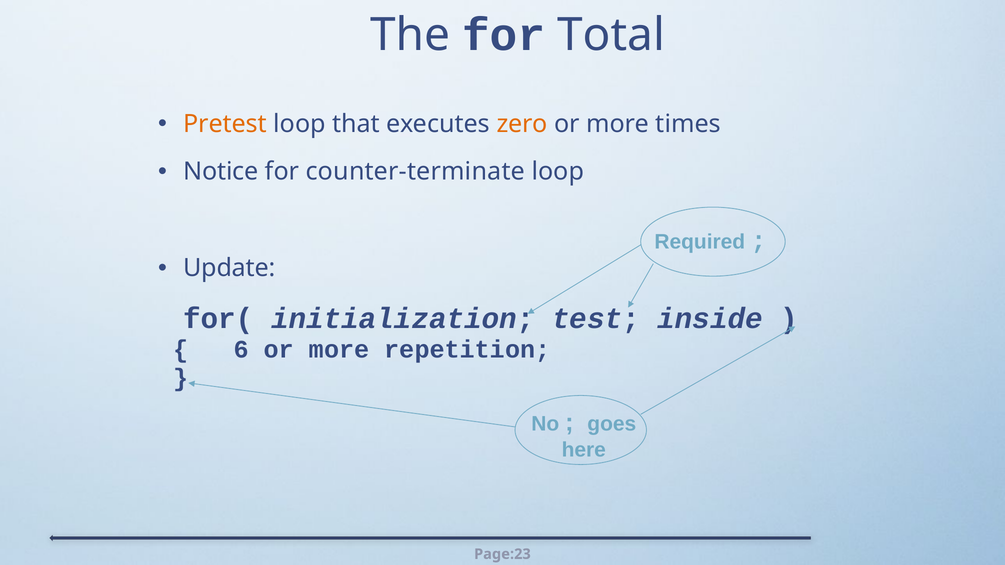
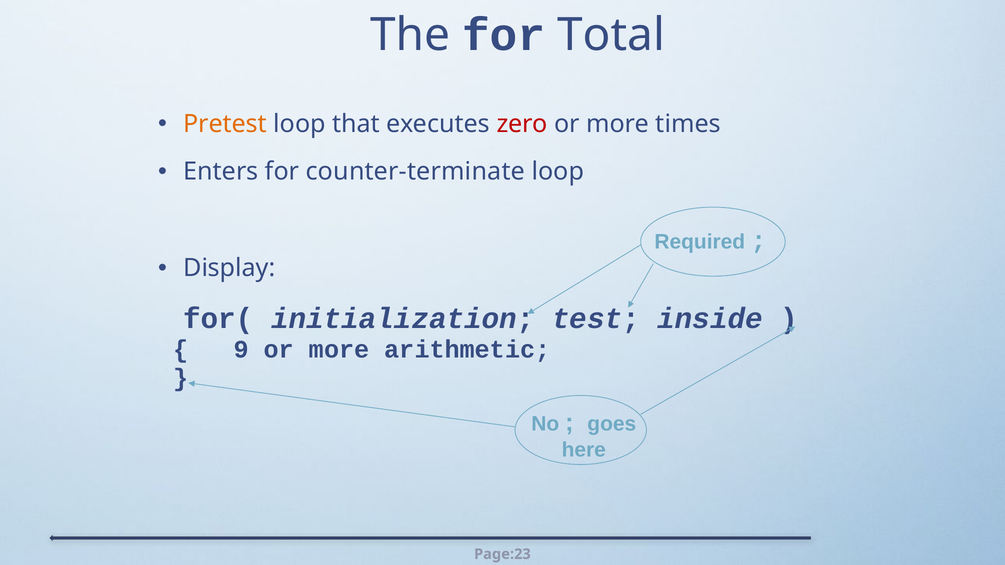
zero colour: orange -> red (522, 124)
Notice: Notice -> Enters (221, 172)
Update: Update -> Display (229, 268)
6: 6 -> 9 (241, 350)
repetition: repetition -> arithmetic (467, 350)
